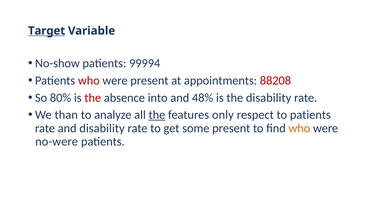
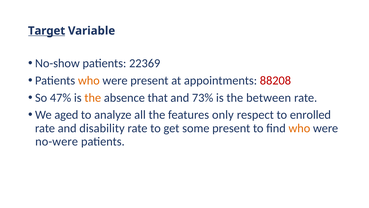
99994: 99994 -> 22369 (145, 63)
who colour: red -> orange (89, 80)
80%: 80% -> 47% (61, 97)
the colour: red -> orange (93, 97)
into: into -> that (158, 97)
48%: 48% -> 73% (203, 97)
the disability: disability -> between (269, 97)
than: than -> aged (66, 115)
the underline: present -> none (157, 115)
to patients: patients -> enrolled (310, 115)
